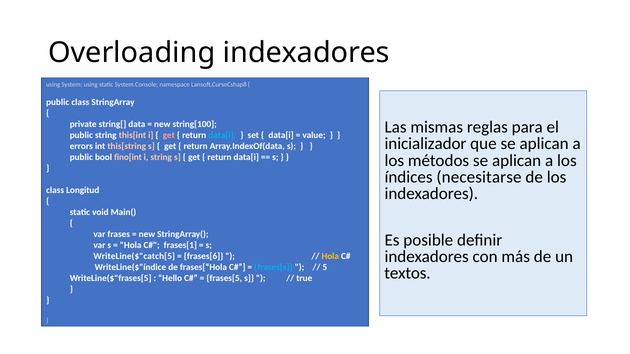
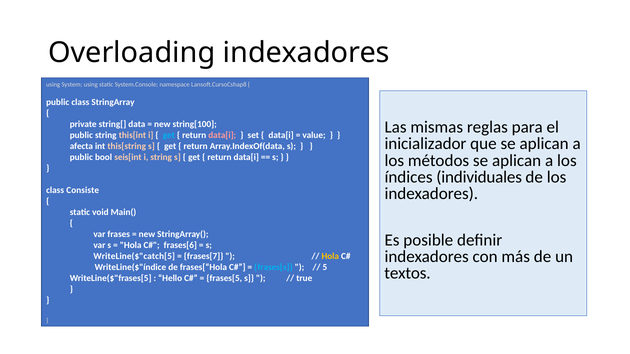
get colour: pink -> light blue (169, 135)
data[i colour: light blue -> pink (222, 135)
errors: errors -> afecta (81, 146)
fino[int: fino[int -> seis[int (128, 157)
necesitarse: necesitarse -> individuales (479, 177)
Longitud: Longitud -> Consiste (83, 190)
frases[1: frases[1 -> frases[6 (180, 245)
frases[6: frases[6 -> frases[7 (204, 257)
